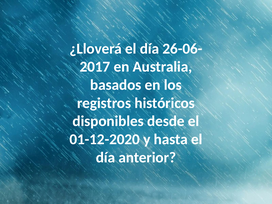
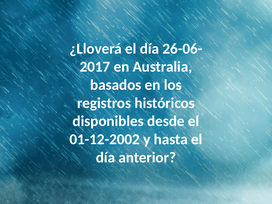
01-12-2020: 01-12-2020 -> 01-12-2002 (105, 139)
